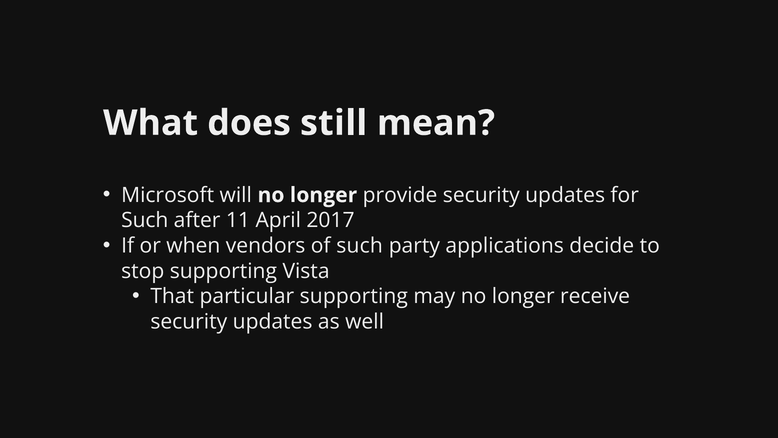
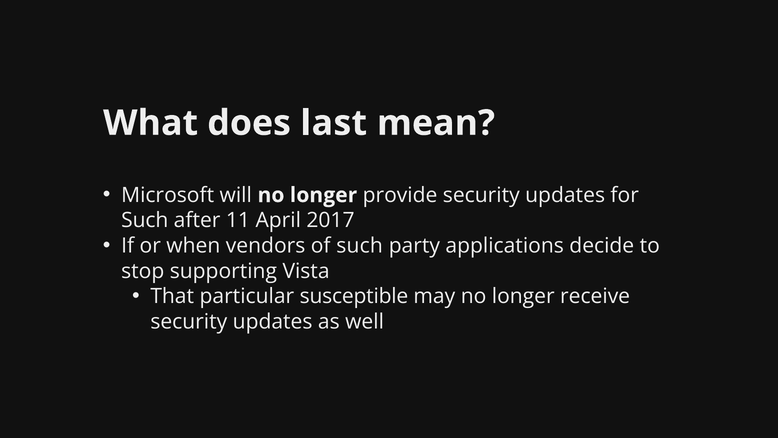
still: still -> last (334, 123)
particular supporting: supporting -> susceptible (354, 296)
